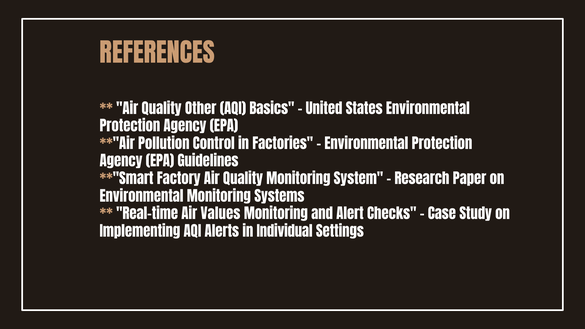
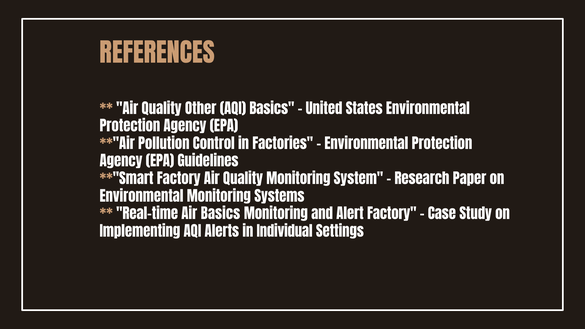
Air Values: Values -> Basics (220, 215)
Alert Checks: Checks -> Factory (392, 215)
